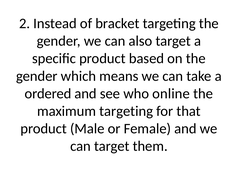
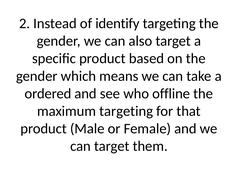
bracket: bracket -> identify (117, 23)
online: online -> offline (171, 93)
